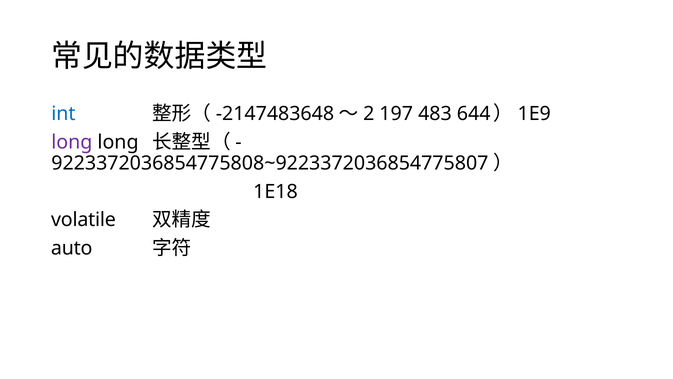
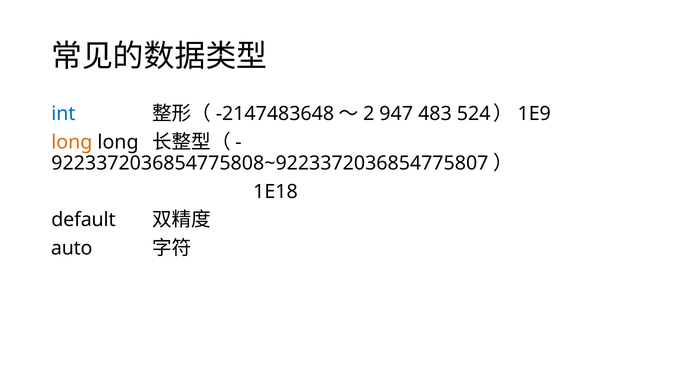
197: 197 -> 947 (396, 114)
644: 644 -> 524 (474, 114)
long colour: purple -> orange (72, 142)
volatile: volatile -> default (83, 220)
